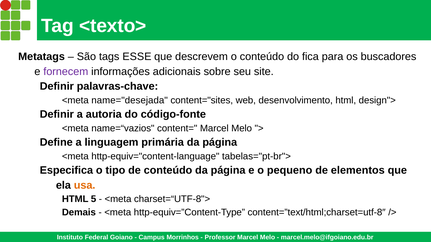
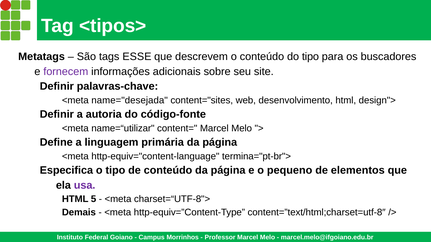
<texto>: <texto> -> <tipos> (113, 26)
do fica: fica -> tipo (310, 57)
name=“vazios: name=“vazios -> name=“utilizar (123, 128)
tabelas="pt-br">: tabelas="pt-br"> -> termina="pt-br"> (256, 157)
usa colour: orange -> purple (85, 186)
